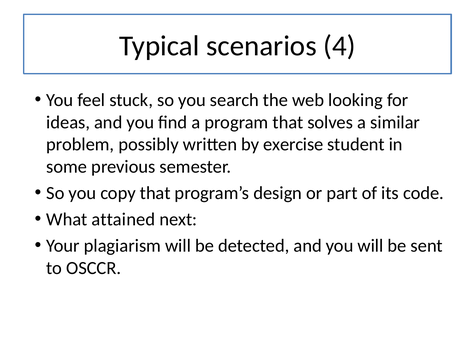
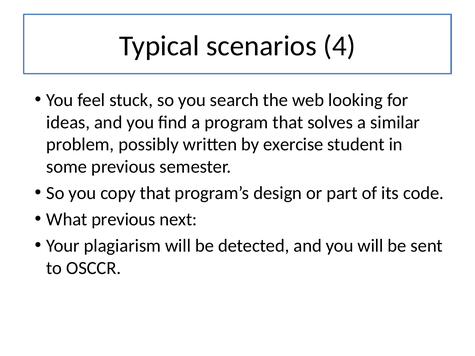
What attained: attained -> previous (123, 220)
